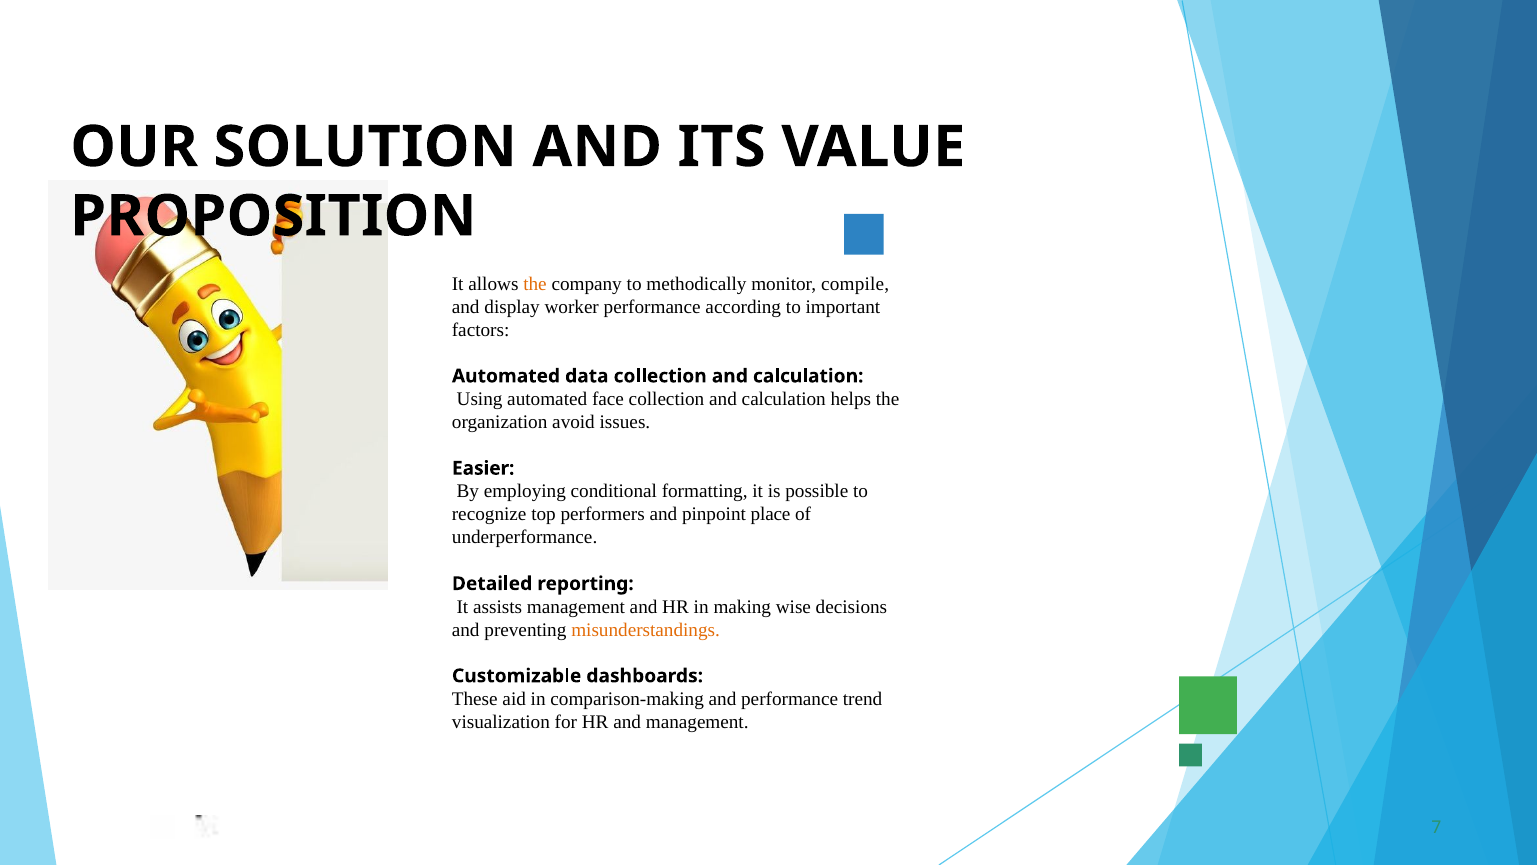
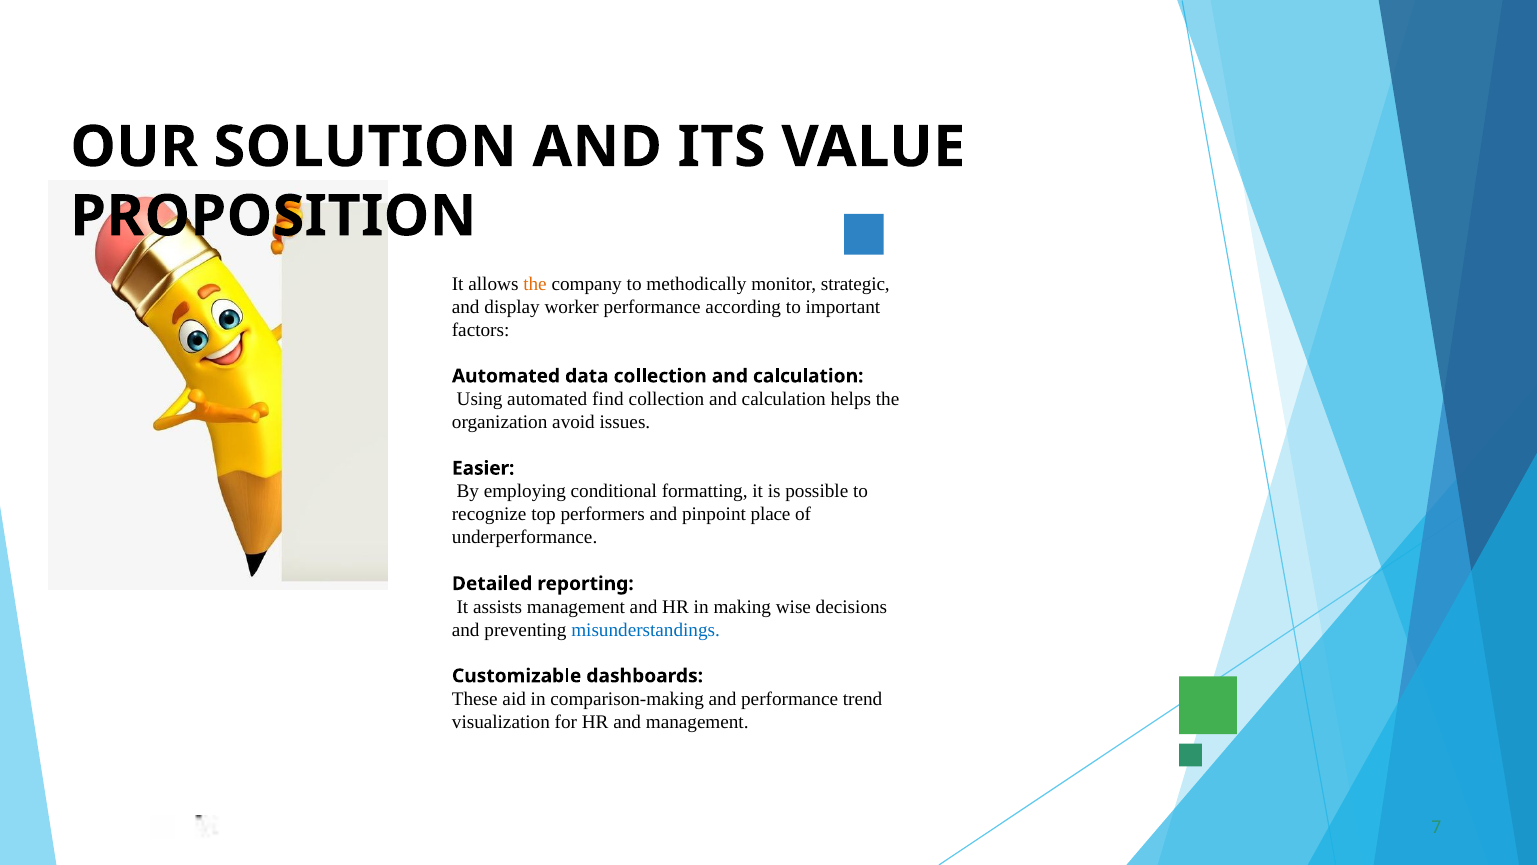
compile: compile -> strategic (855, 284)
face: face -> find (608, 399)
misunderstandings colour: orange -> blue (646, 629)
